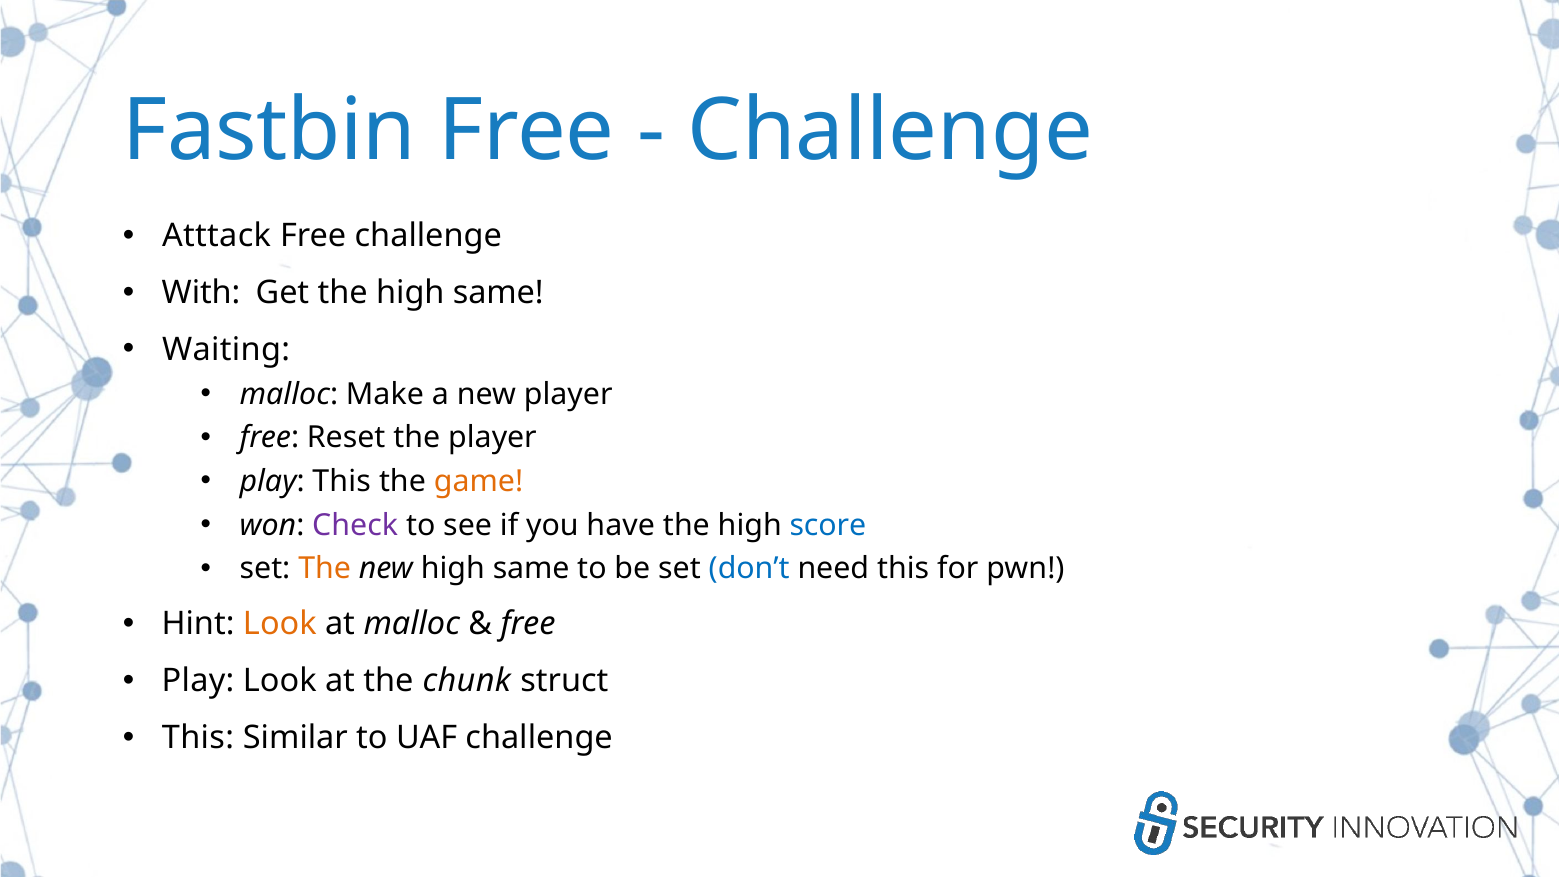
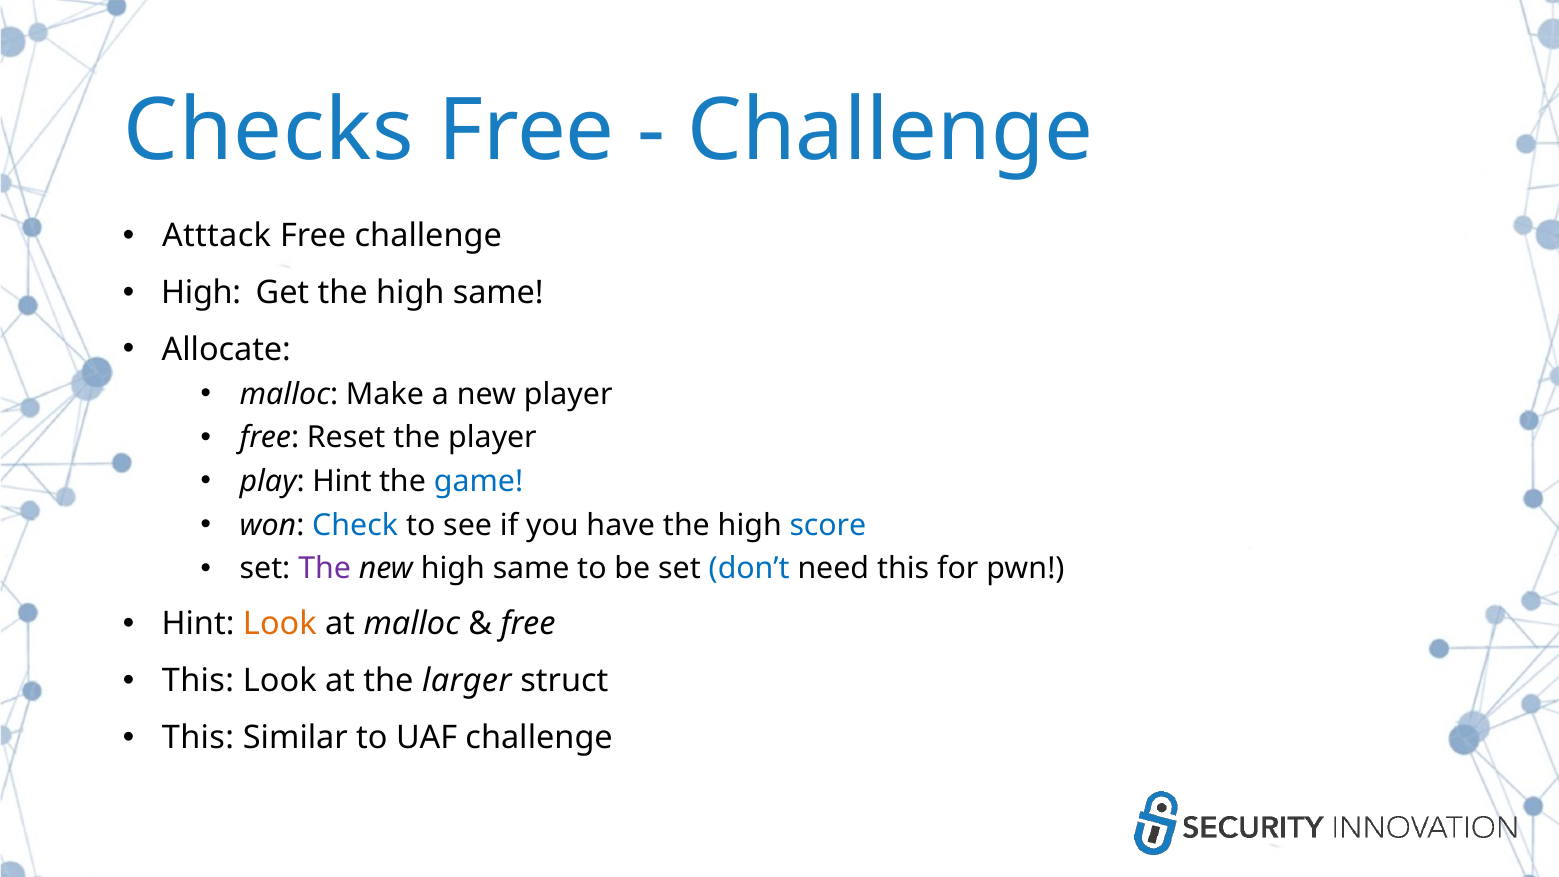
Fastbin: Fastbin -> Checks (269, 131)
With: With -> High (201, 293)
Waiting: Waiting -> Allocate (226, 350)
play This: This -> Hint (342, 481)
game colour: orange -> blue (479, 481)
Check colour: purple -> blue (355, 525)
The colour: orange -> purple (325, 569)
Play: Play -> This (198, 681)
chunk: chunk -> larger (467, 681)
